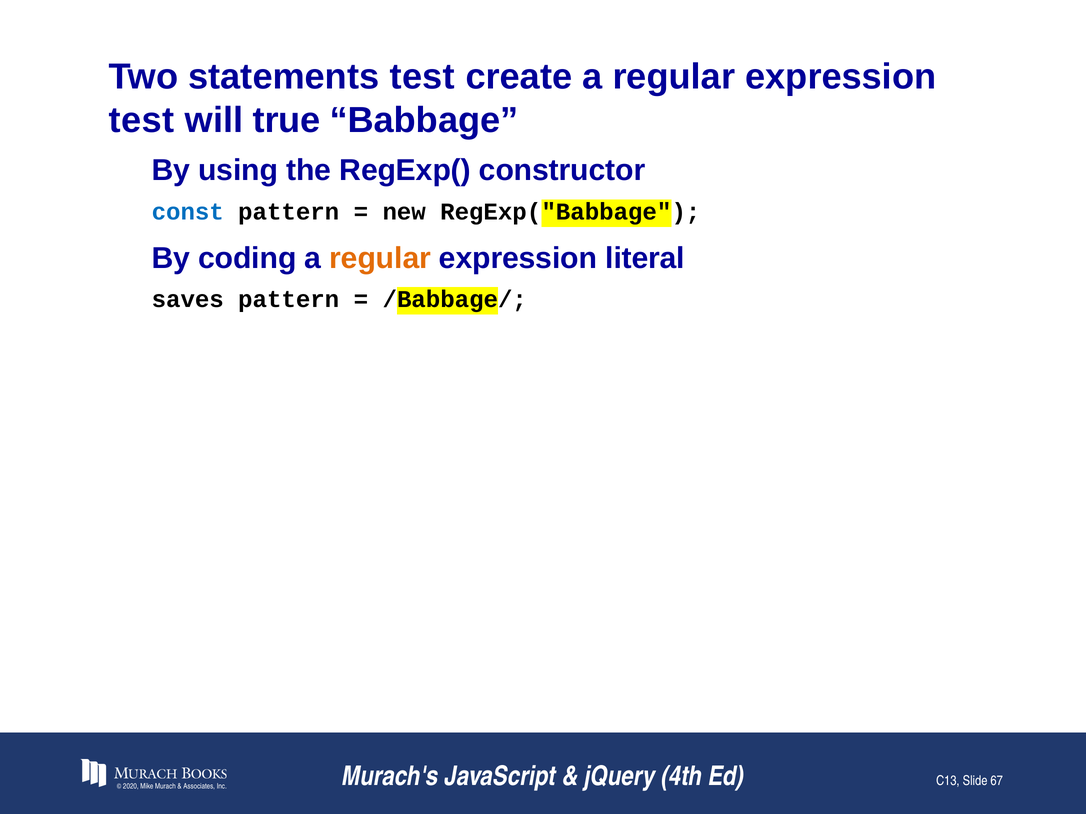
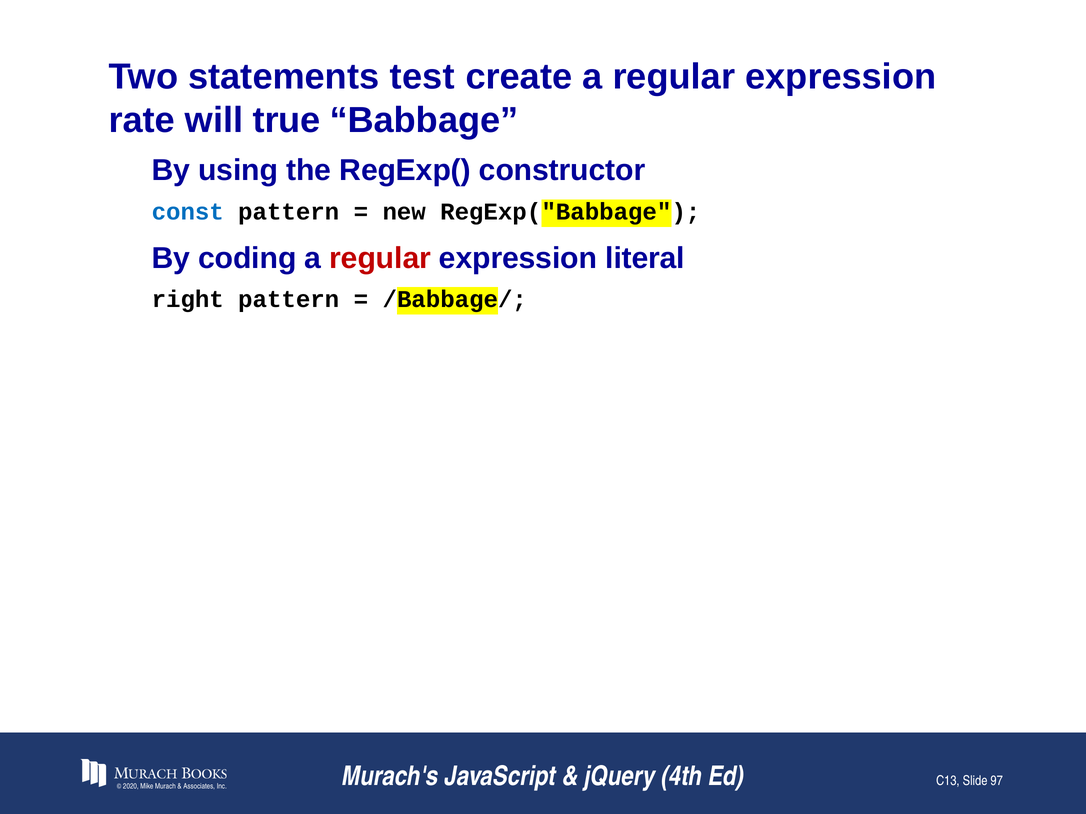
test: test -> rate (142, 120)
regular colour: orange -> red (380, 258)
saves: saves -> right (188, 299)
67: 67 -> 97 (997, 781)
